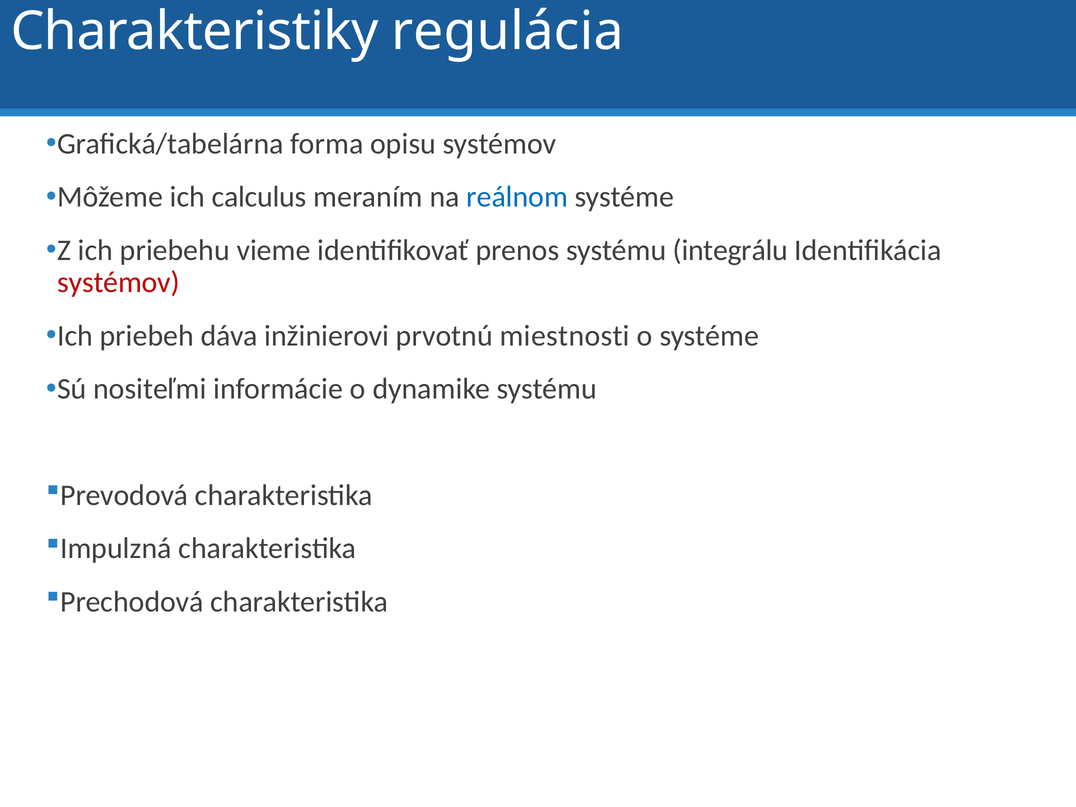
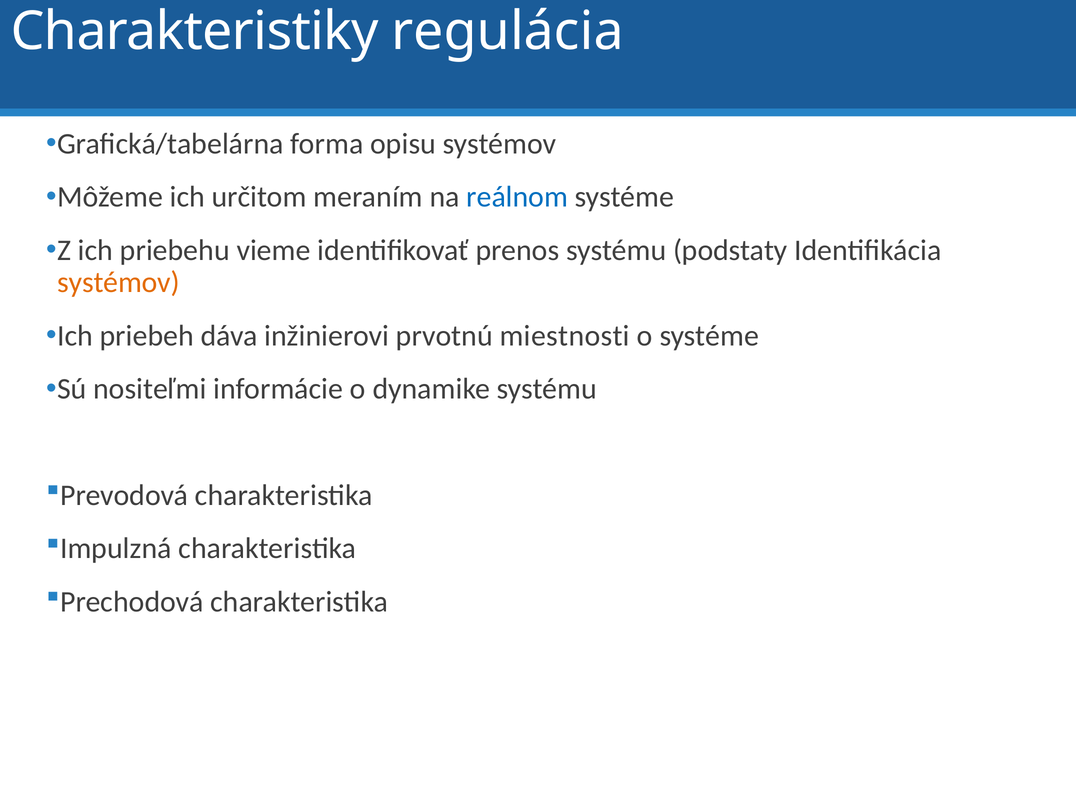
calculus: calculus -> určitom (259, 197)
integrálu: integrálu -> podstaty (730, 250)
systémov colour: red -> orange (118, 282)
